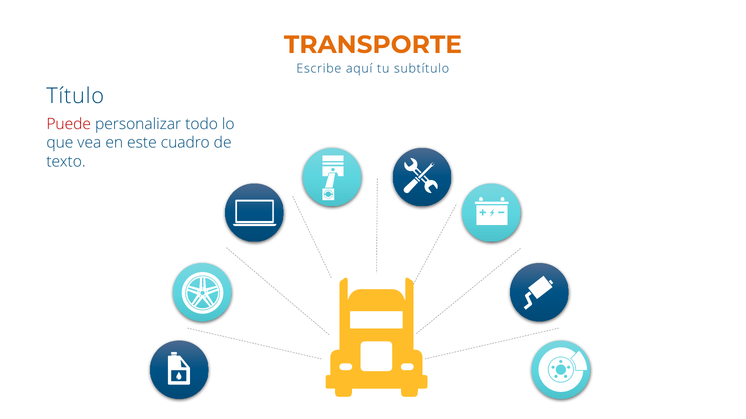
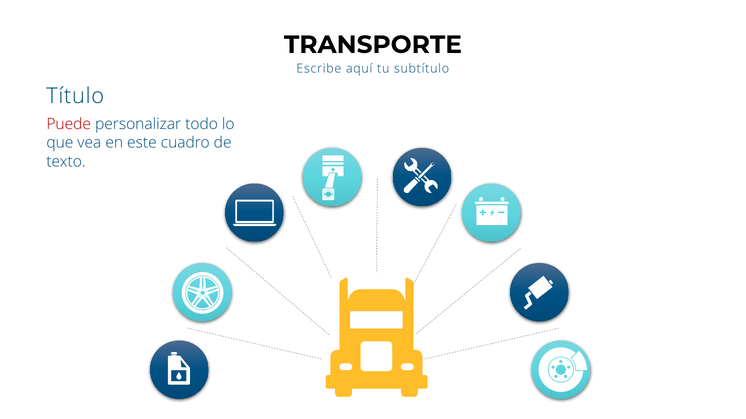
TRANSPORTE colour: orange -> black (373, 45)
